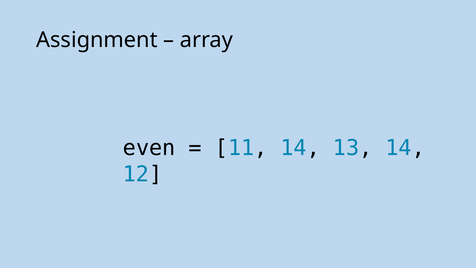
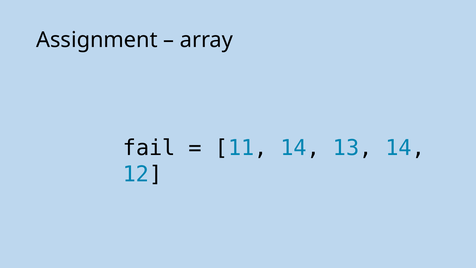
even: even -> fail (149, 148)
